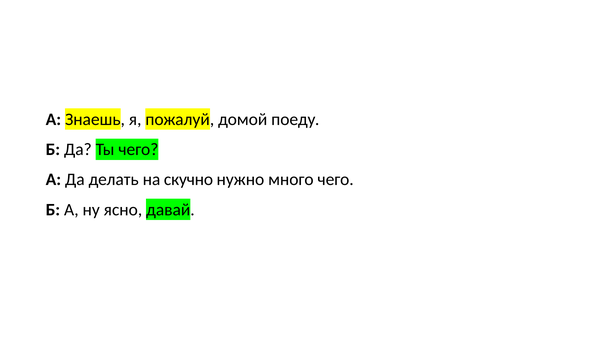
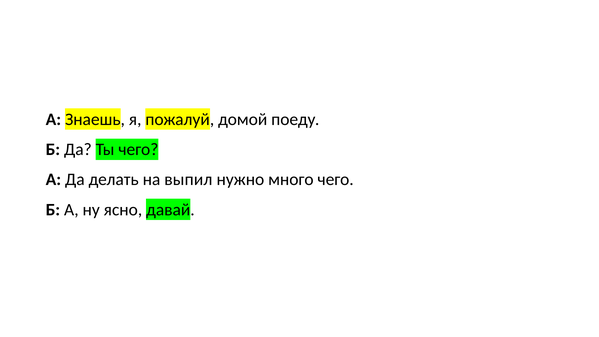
скучно: скучно -> выпил (188, 180)
